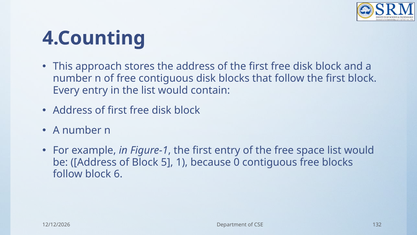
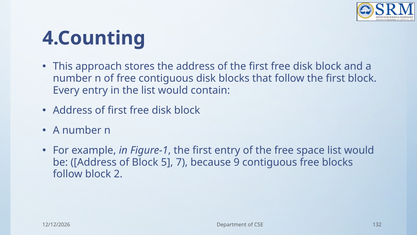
1: 1 -> 7 (182, 162)
0: 0 -> 9 (237, 162)
6: 6 -> 2 (118, 174)
